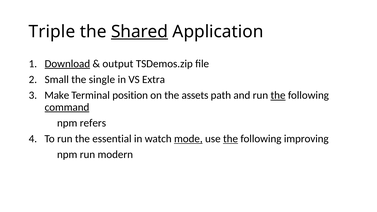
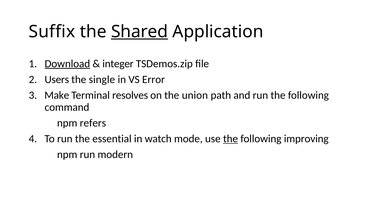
Triple: Triple -> Suffix (52, 32)
output: output -> integer (118, 64)
Small: Small -> Users (57, 80)
Extra: Extra -> Error (154, 80)
position: position -> resolves (130, 95)
assets: assets -> union (195, 95)
the underline: present -> none (278, 95)
command underline: present -> none (67, 107)
mode underline: present -> none (188, 139)
